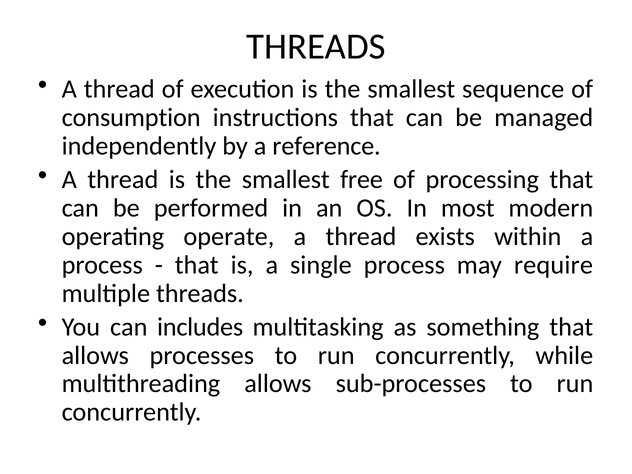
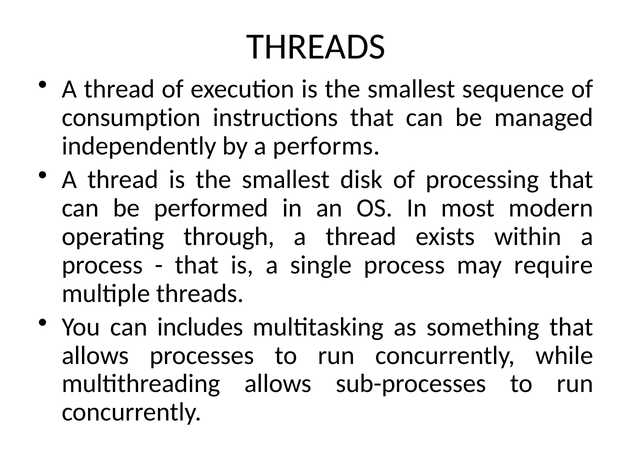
reference: reference -> performs (326, 146)
free: free -> disk (361, 180)
operate: operate -> through (229, 237)
